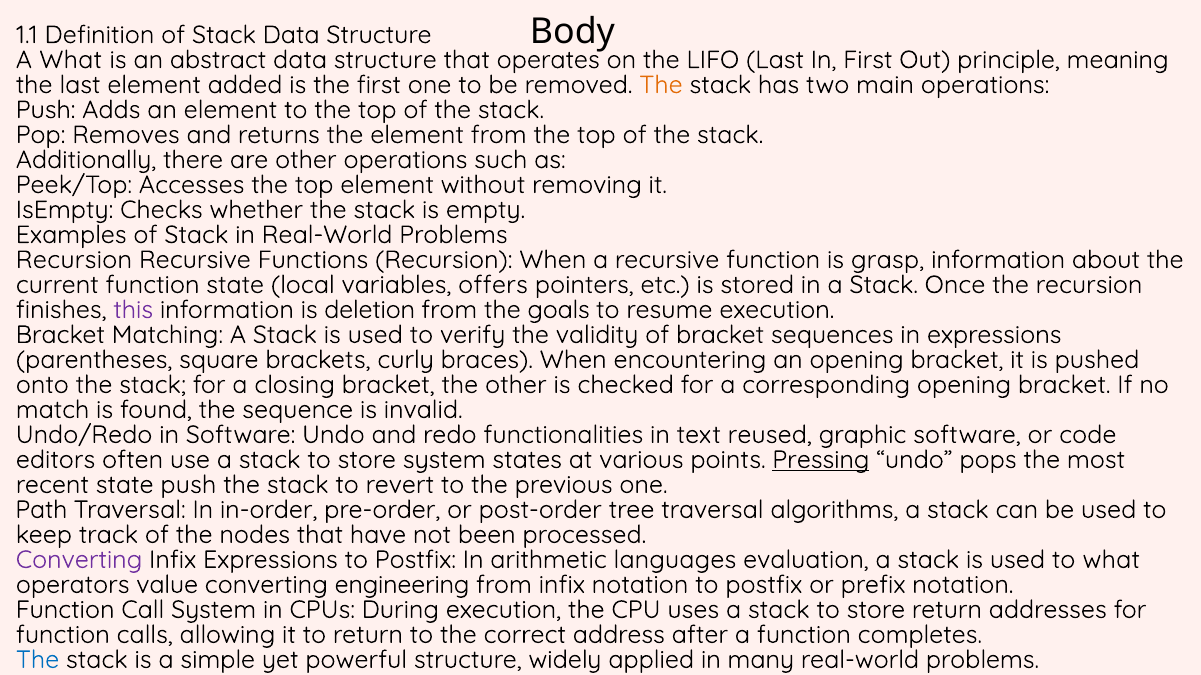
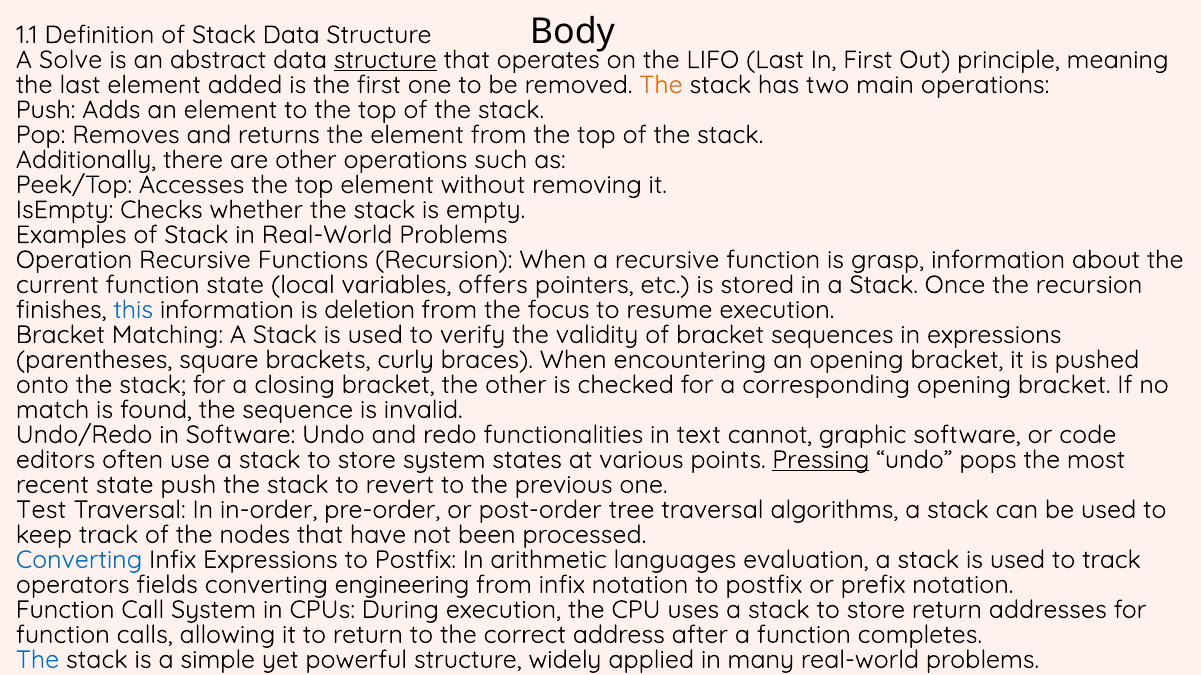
A What: What -> Solve (71, 60)
structure underline: none -> present (385, 60)
Recursion: Recursion -> Operation (74, 260)
this colour: purple -> blue (133, 310)
goals: goals -> focus (559, 310)
reused: reused -> cannot (770, 435)
Path: Path -> Test (41, 510)
Converting colour: purple -> blue (79, 560)
to what: what -> track (1111, 560)
value: value -> fields (167, 585)
